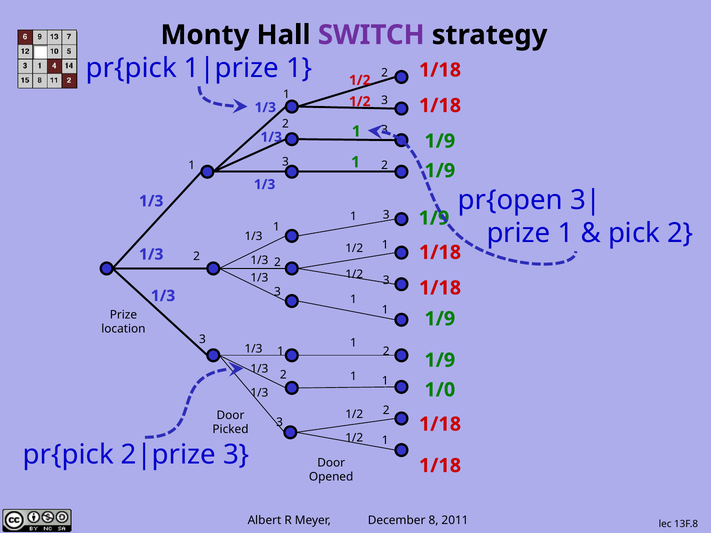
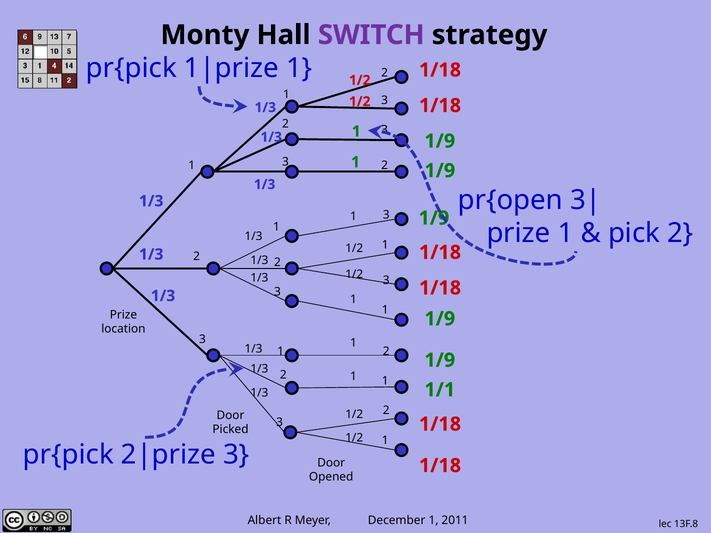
1/0: 1/0 -> 1/1 (440, 390)
8: 8 -> 1 (433, 520)
